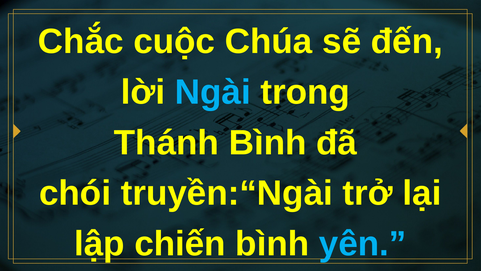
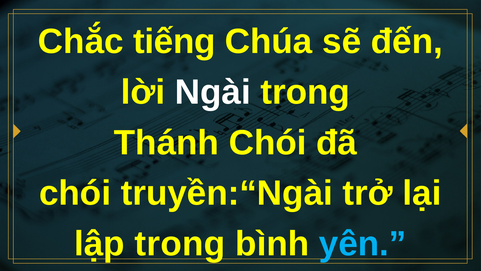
cuộc: cuộc -> tiếng (174, 42)
Ngài colour: light blue -> white (213, 92)
Thánh Bình: Bình -> Chói (268, 143)
lập chiến: chiến -> trong (180, 244)
